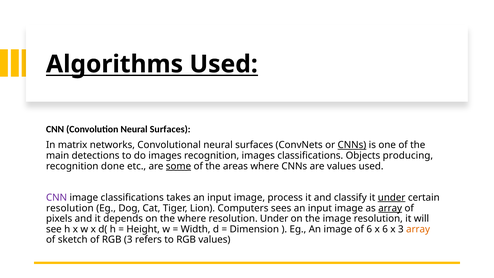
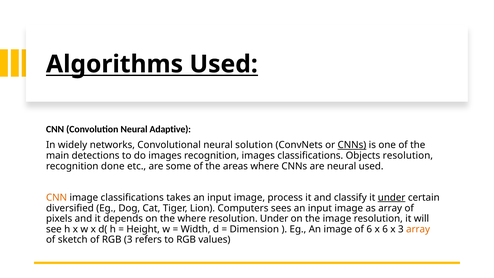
Convolution Neural Surfaces: Surfaces -> Adaptive (170, 129)
matrix: matrix -> widely (73, 145)
Convolutional neural surfaces: surfaces -> solution (254, 145)
Objects producing: producing -> resolution (408, 156)
some underline: present -> none (179, 166)
are values: values -> neural (342, 166)
CNN colour: purple -> orange (57, 197)
resolution: resolution -> diversified (70, 208)
array underline: present -> none (390, 208)
